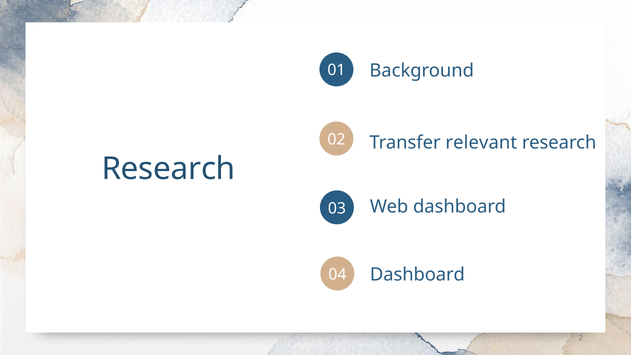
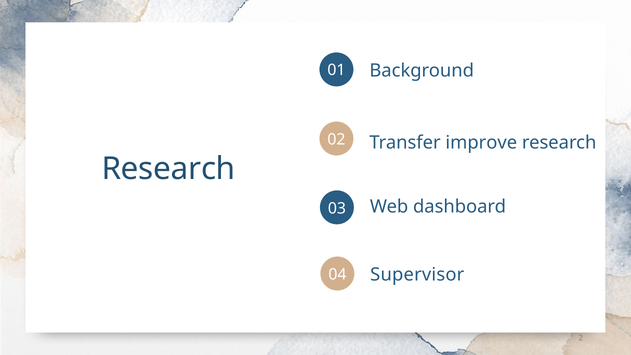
relevant: relevant -> improve (481, 143)
Dashboard: Dashboard -> Supervisor (417, 275)
